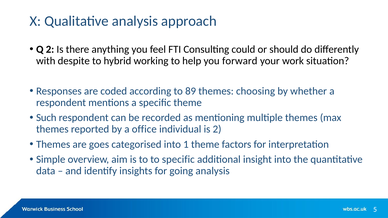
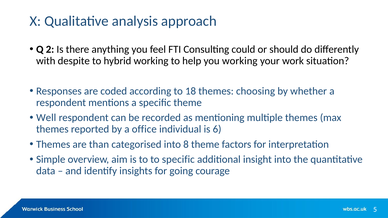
you forward: forward -> working (240, 61)
89: 89 -> 18 (191, 91)
Such: Such -> Well (46, 118)
is 2: 2 -> 6 (217, 129)
goes: goes -> than (99, 144)
1: 1 -> 8 (186, 144)
going analysis: analysis -> courage (213, 171)
